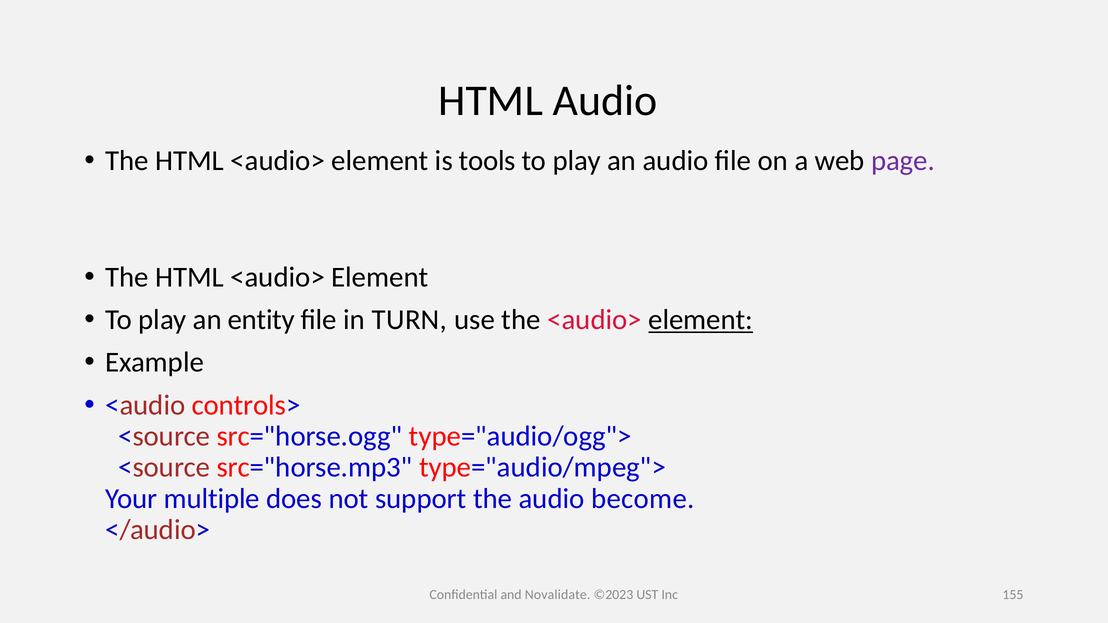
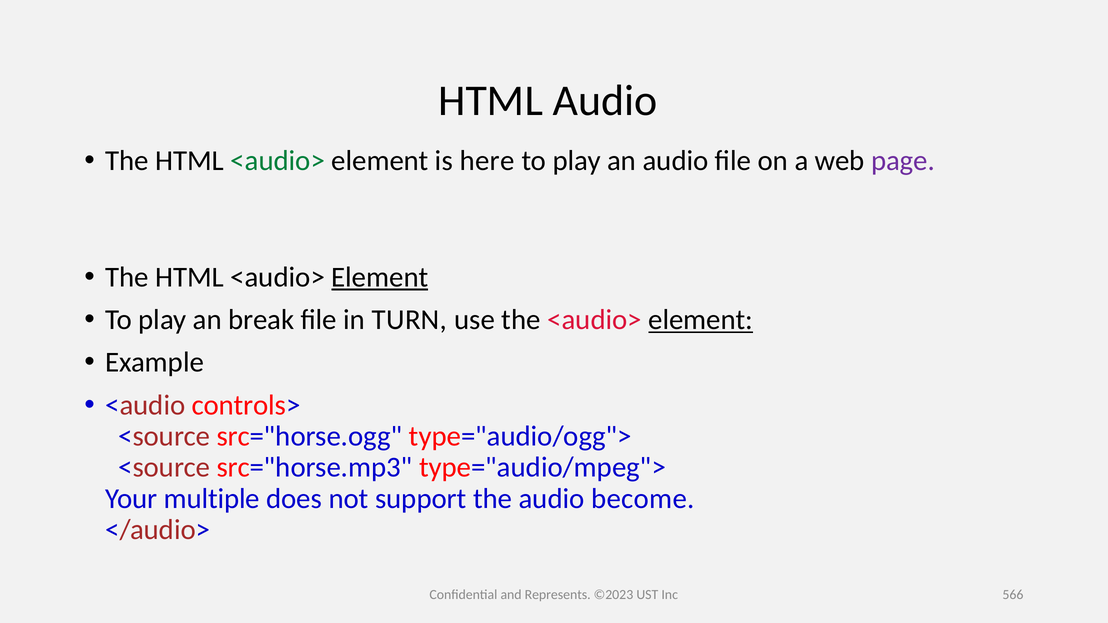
<audio> colour: black -> green (278, 161)
tools: tools -> here (487, 161)
Element underline: none -> present (380, 277)
entity: entity -> break (261, 320)
Novalidate: Novalidate -> Represents (558, 595)
155: 155 -> 566 (1013, 595)
